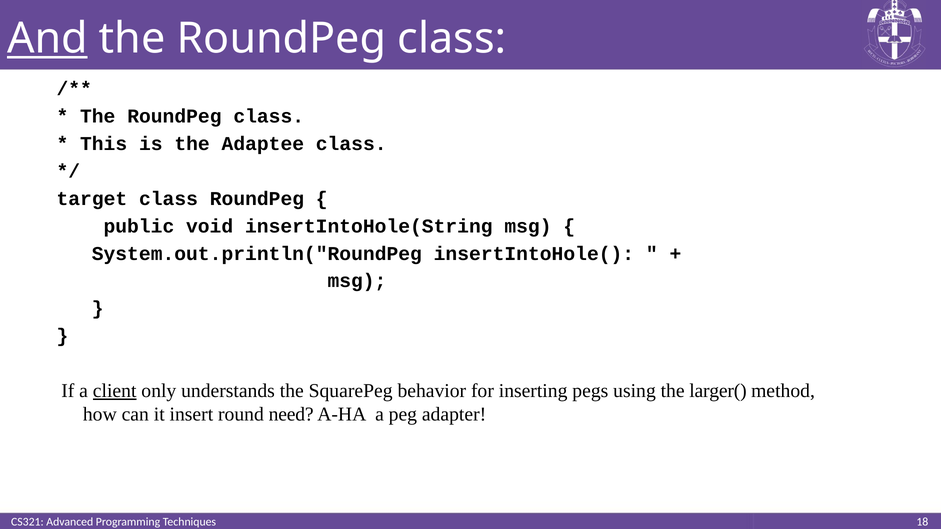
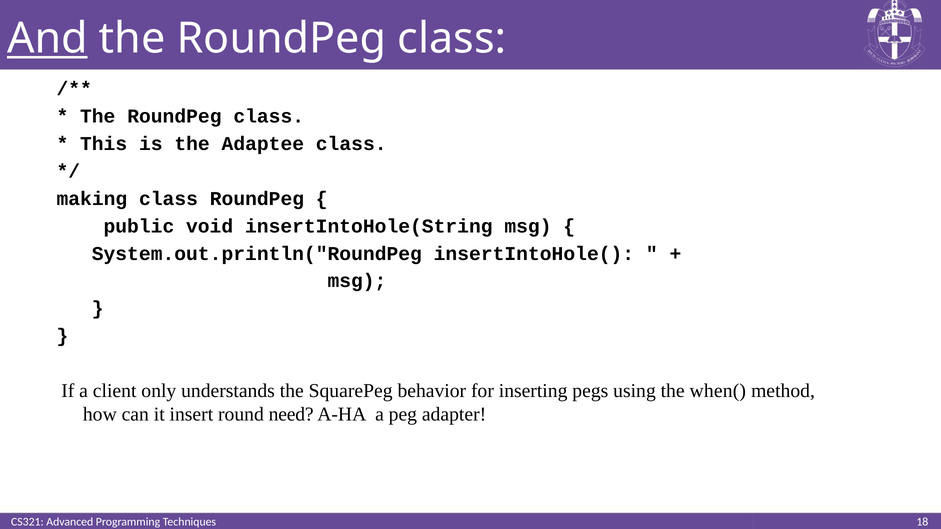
target: target -> making (92, 199)
client underline: present -> none (115, 391)
larger(: larger( -> when( (718, 391)
